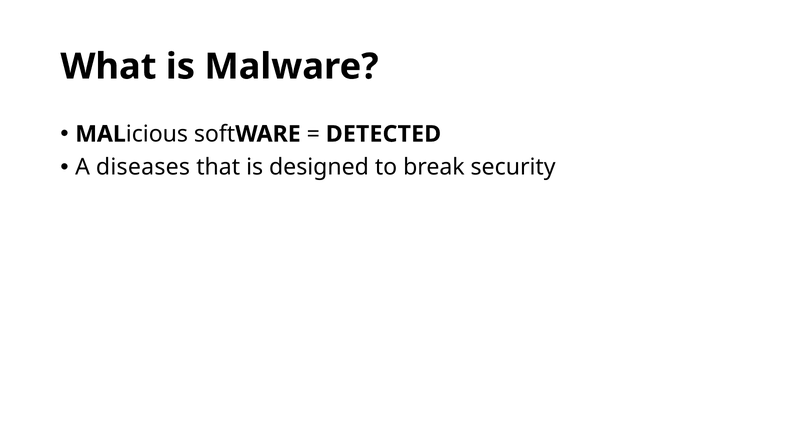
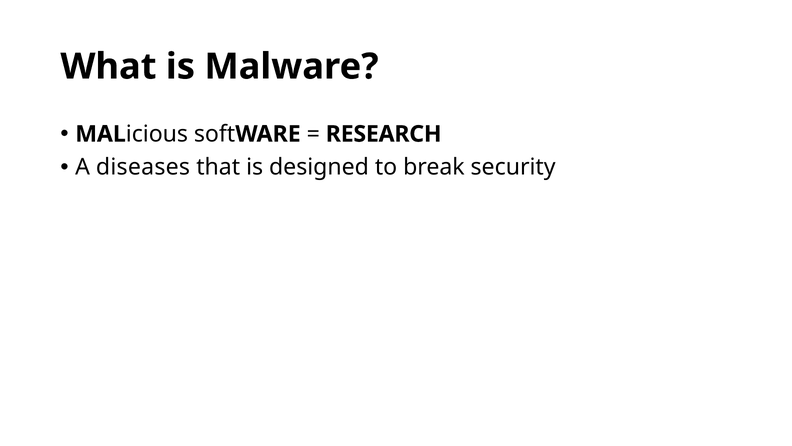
DETECTED: DETECTED -> RESEARCH (384, 134)
